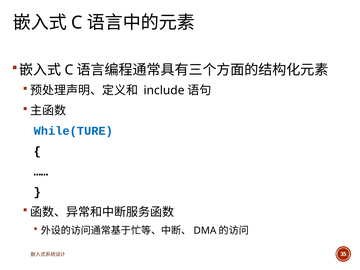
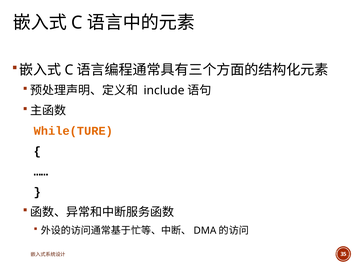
While(TURE colour: blue -> orange (73, 131)
